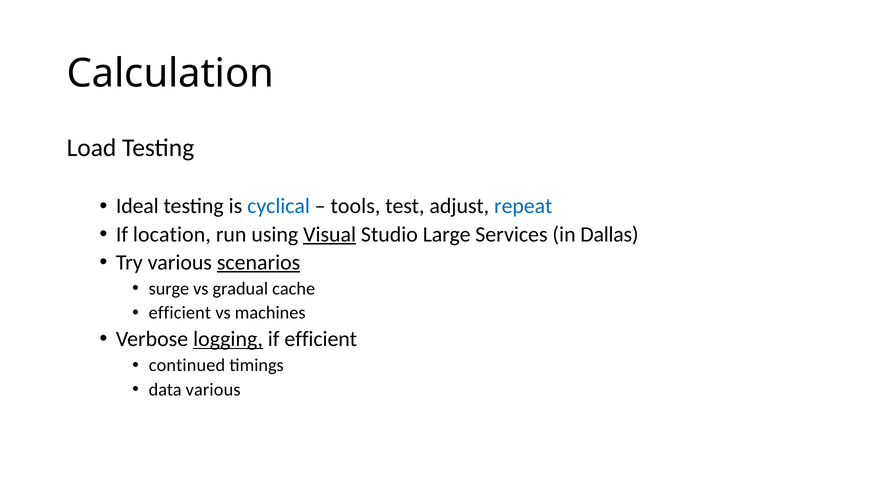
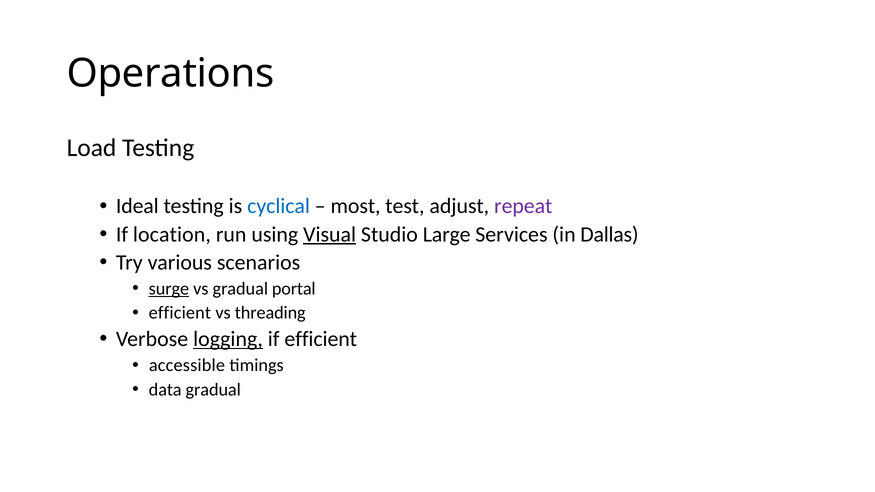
Calculation: Calculation -> Operations (170, 74)
tools: tools -> most (356, 206)
repeat colour: blue -> purple (523, 206)
scenarios underline: present -> none (259, 263)
surge underline: none -> present (169, 289)
cache: cache -> portal (294, 289)
machines: machines -> threading (270, 313)
continued: continued -> accessible (187, 365)
data various: various -> gradual (213, 390)
